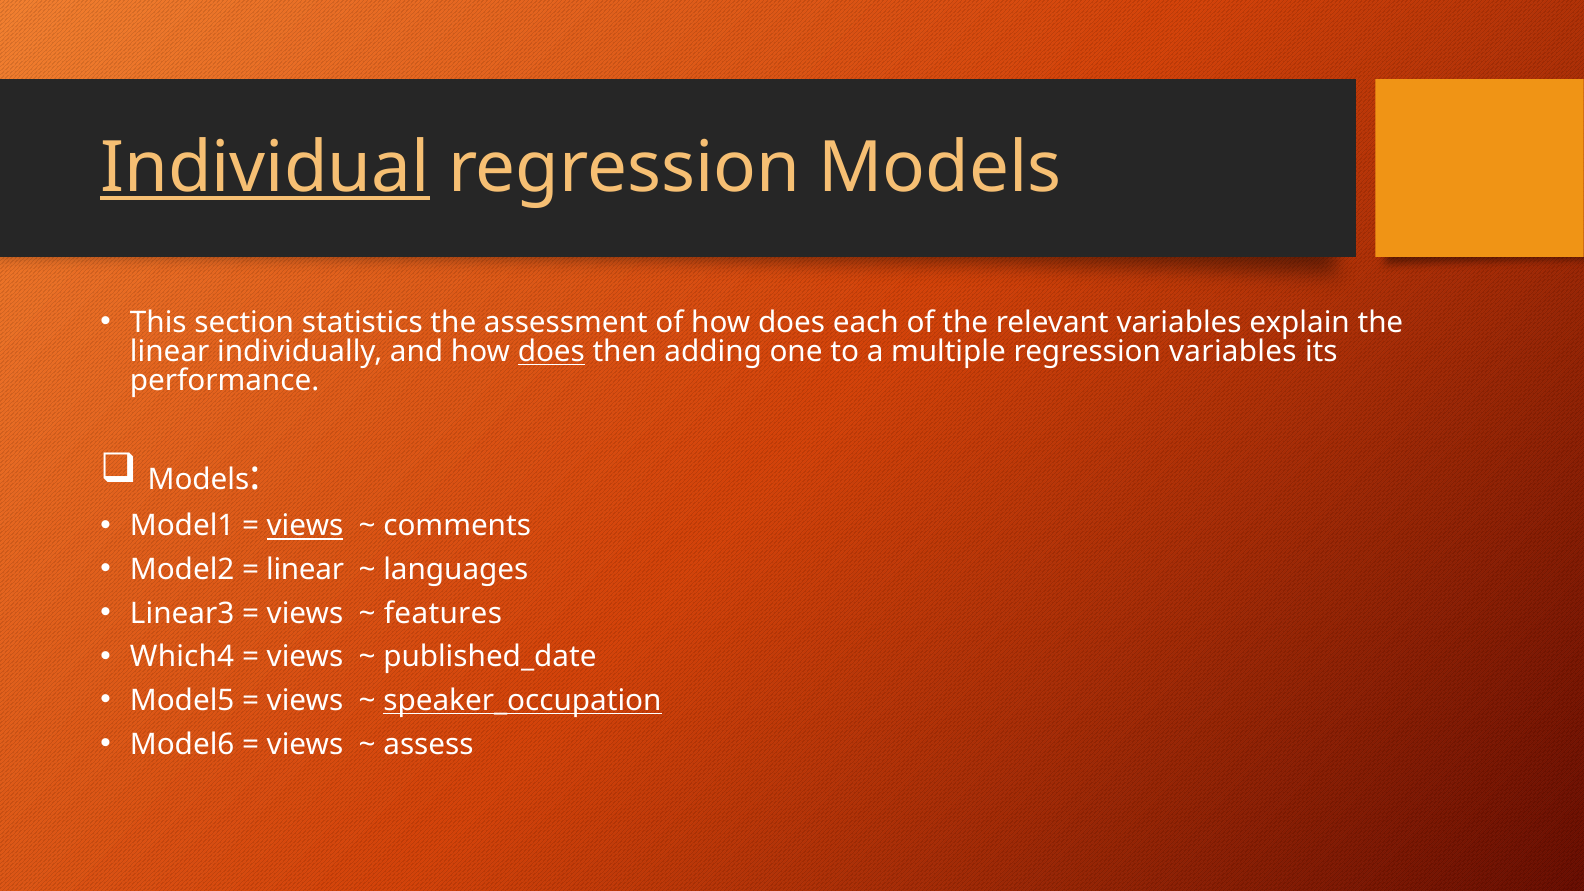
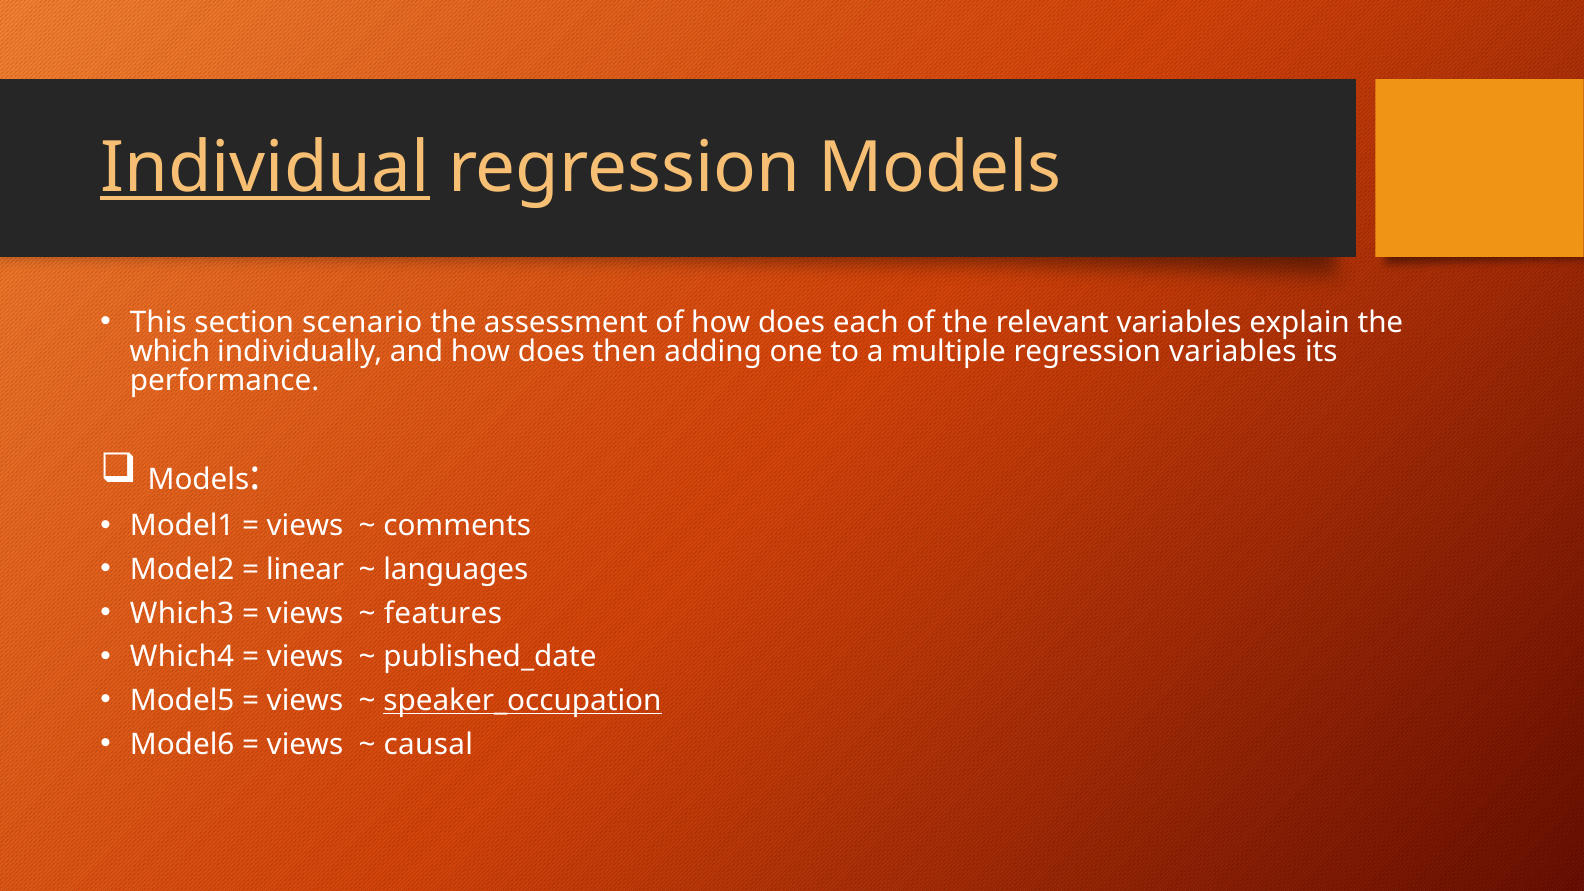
statistics: statistics -> scenario (362, 323)
linear: linear -> which (170, 352)
does underline: present -> none (551, 352)
views underline: present -> none (305, 526)
Linear3: Linear3 -> Which3 (182, 613)
assess: assess -> causal (428, 744)
